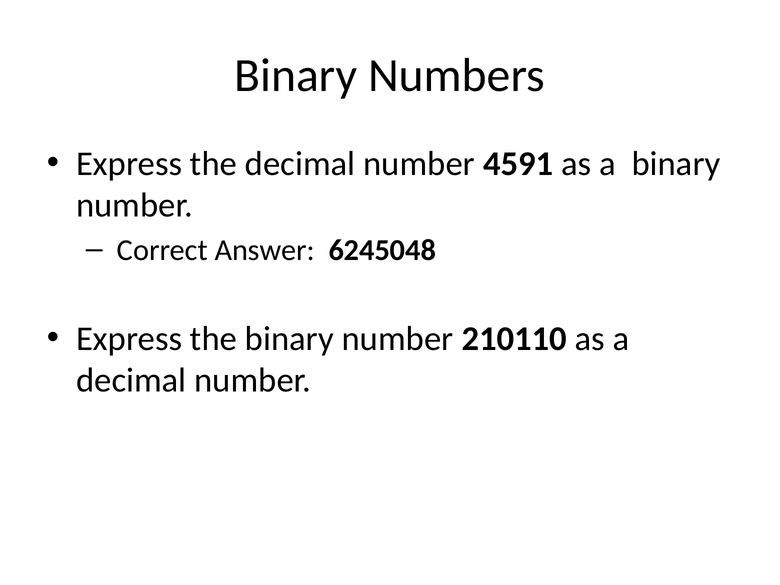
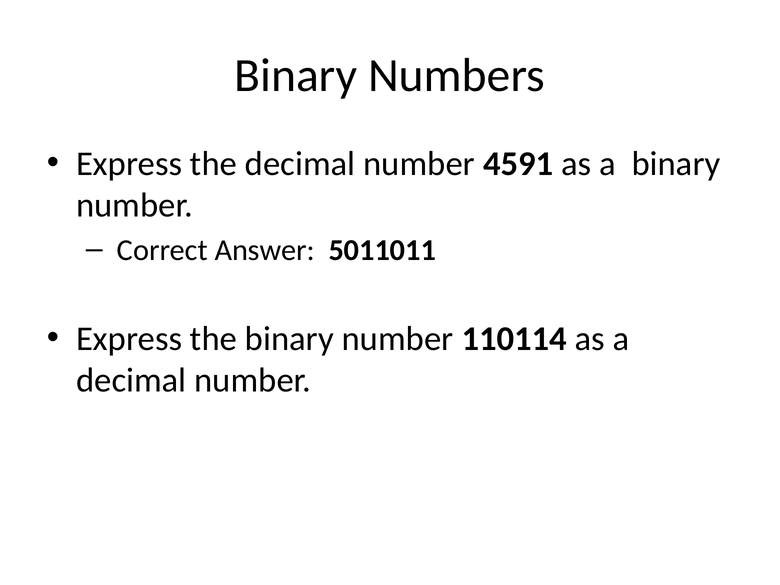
6245048: 6245048 -> 5011011 (382, 250)
210110: 210110 -> 110114 (514, 339)
